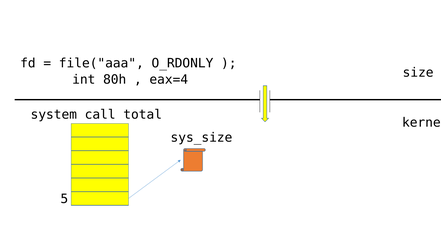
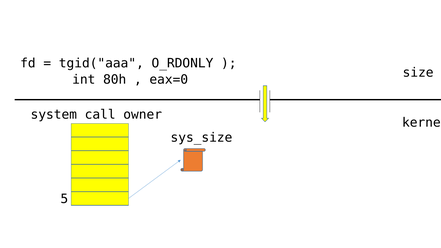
file("aaa: file("aaa -> tgid("aaa (101, 63)
eax=4: eax=4 -> eax=0 (169, 79)
total: total -> owner (143, 115)
